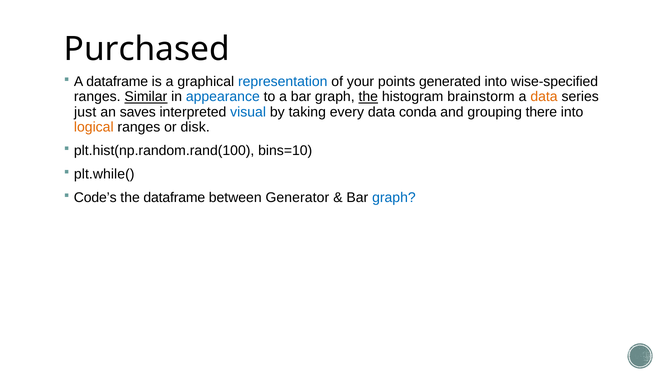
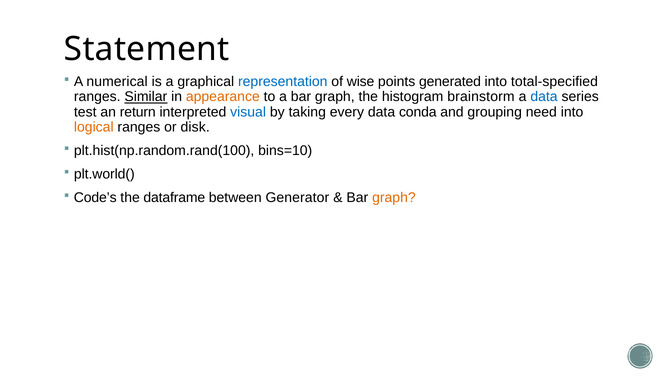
Purchased: Purchased -> Statement (147, 49)
A dataframe: dataframe -> numerical (117, 82)
your: your -> wise (361, 82)
wise-specified: wise-specified -> total-specified (554, 82)
appearance colour: blue -> orange (223, 97)
the underline: present -> none (368, 97)
data colour: orange -> blue (544, 97)
just: just -> test (85, 112)
saves: saves -> return (138, 112)
there: there -> need (541, 112)
plt.while(: plt.while( -> plt.world( (104, 174)
graph colour: blue -> orange (394, 197)
